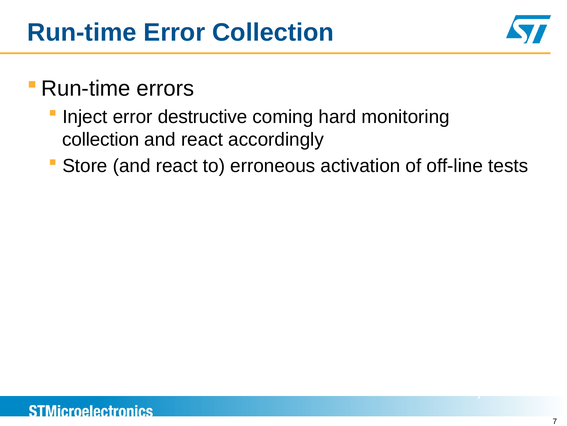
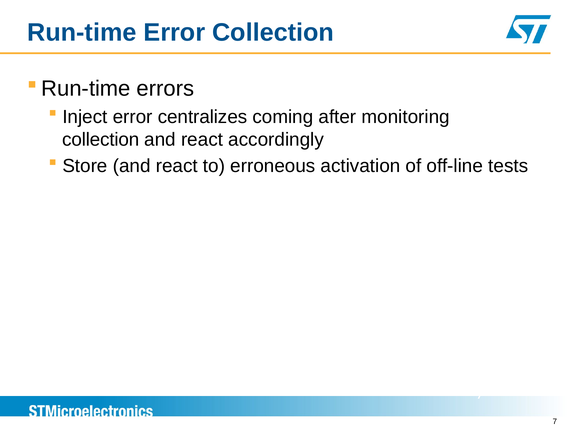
destructive: destructive -> centralizes (203, 117)
hard: hard -> after (337, 117)
